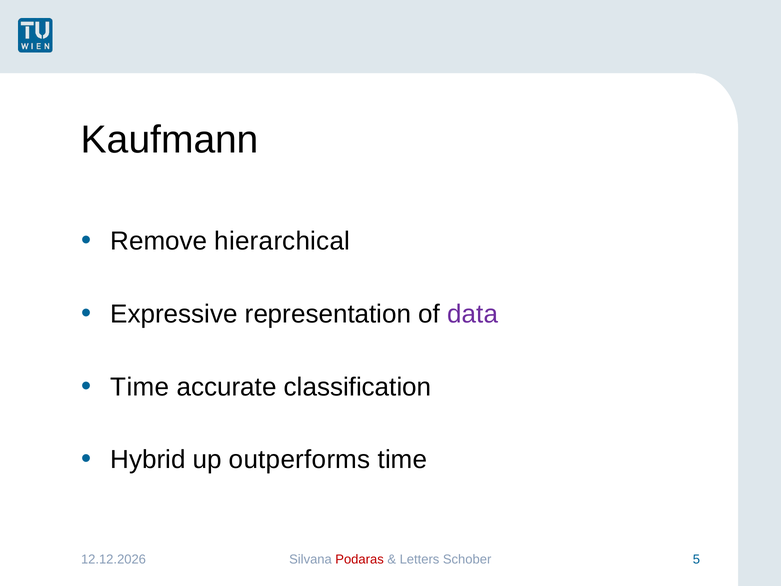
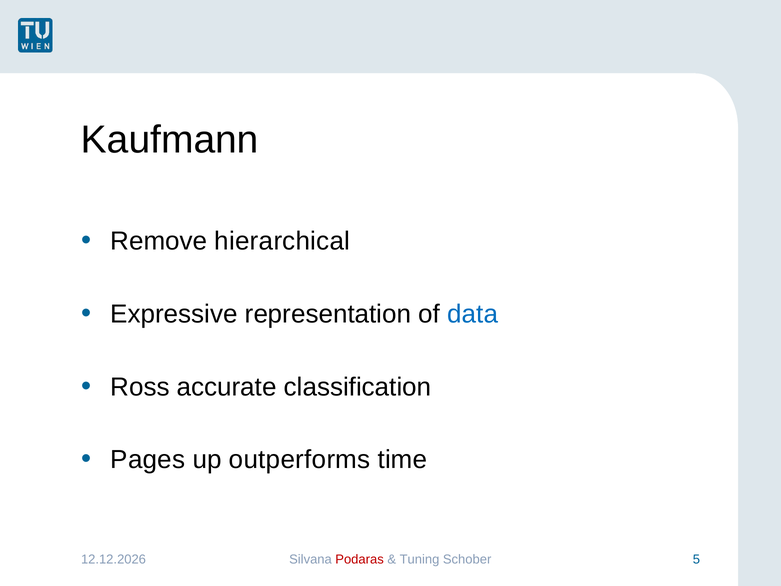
data colour: purple -> blue (473, 314)
Time: Time -> Ross (140, 387)
Hybrid: Hybrid -> Pages (148, 460)
Letters: Letters -> Tuning (420, 559)
